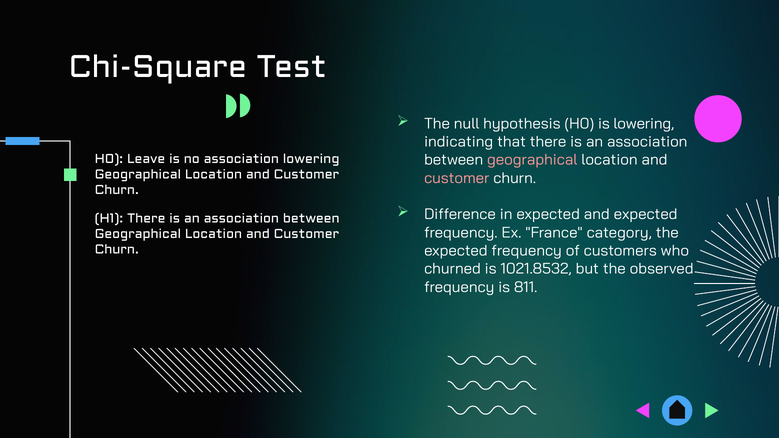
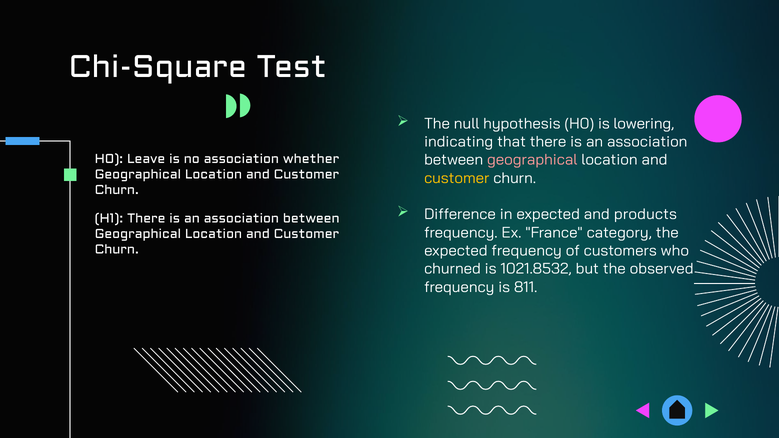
association lowering: lowering -> whether (311, 159)
customer colour: pink -> yellow (457, 178)
and expected: expected -> products (645, 215)
